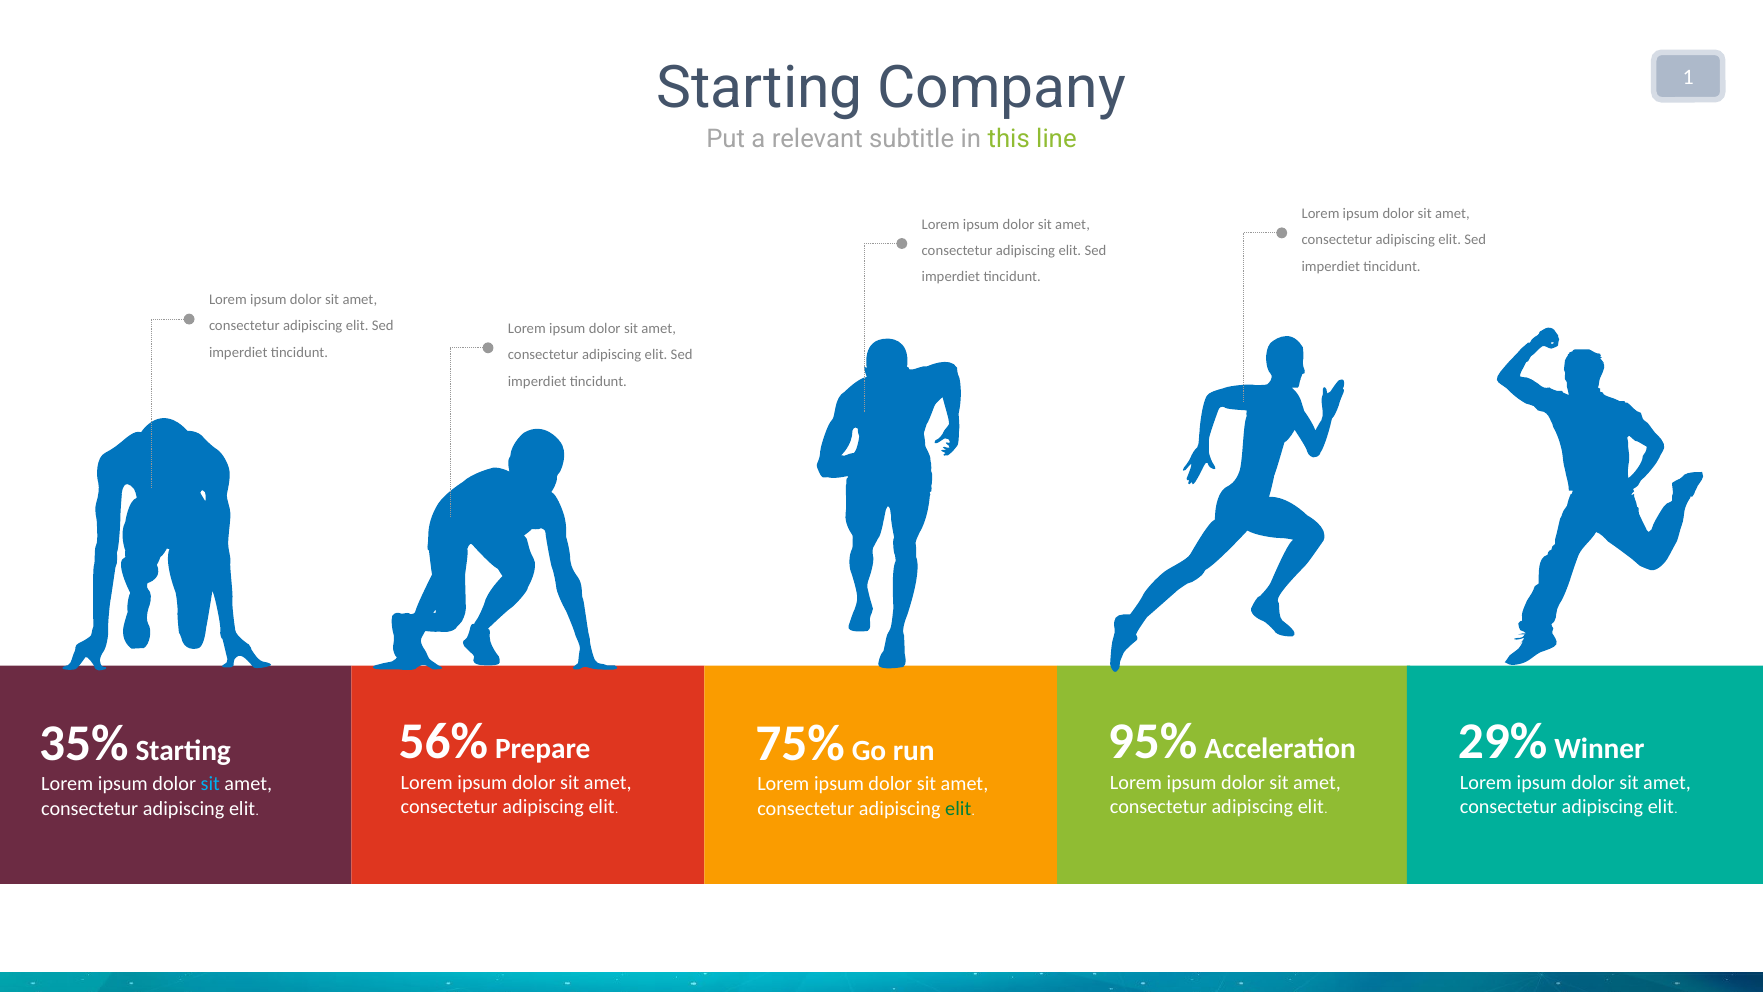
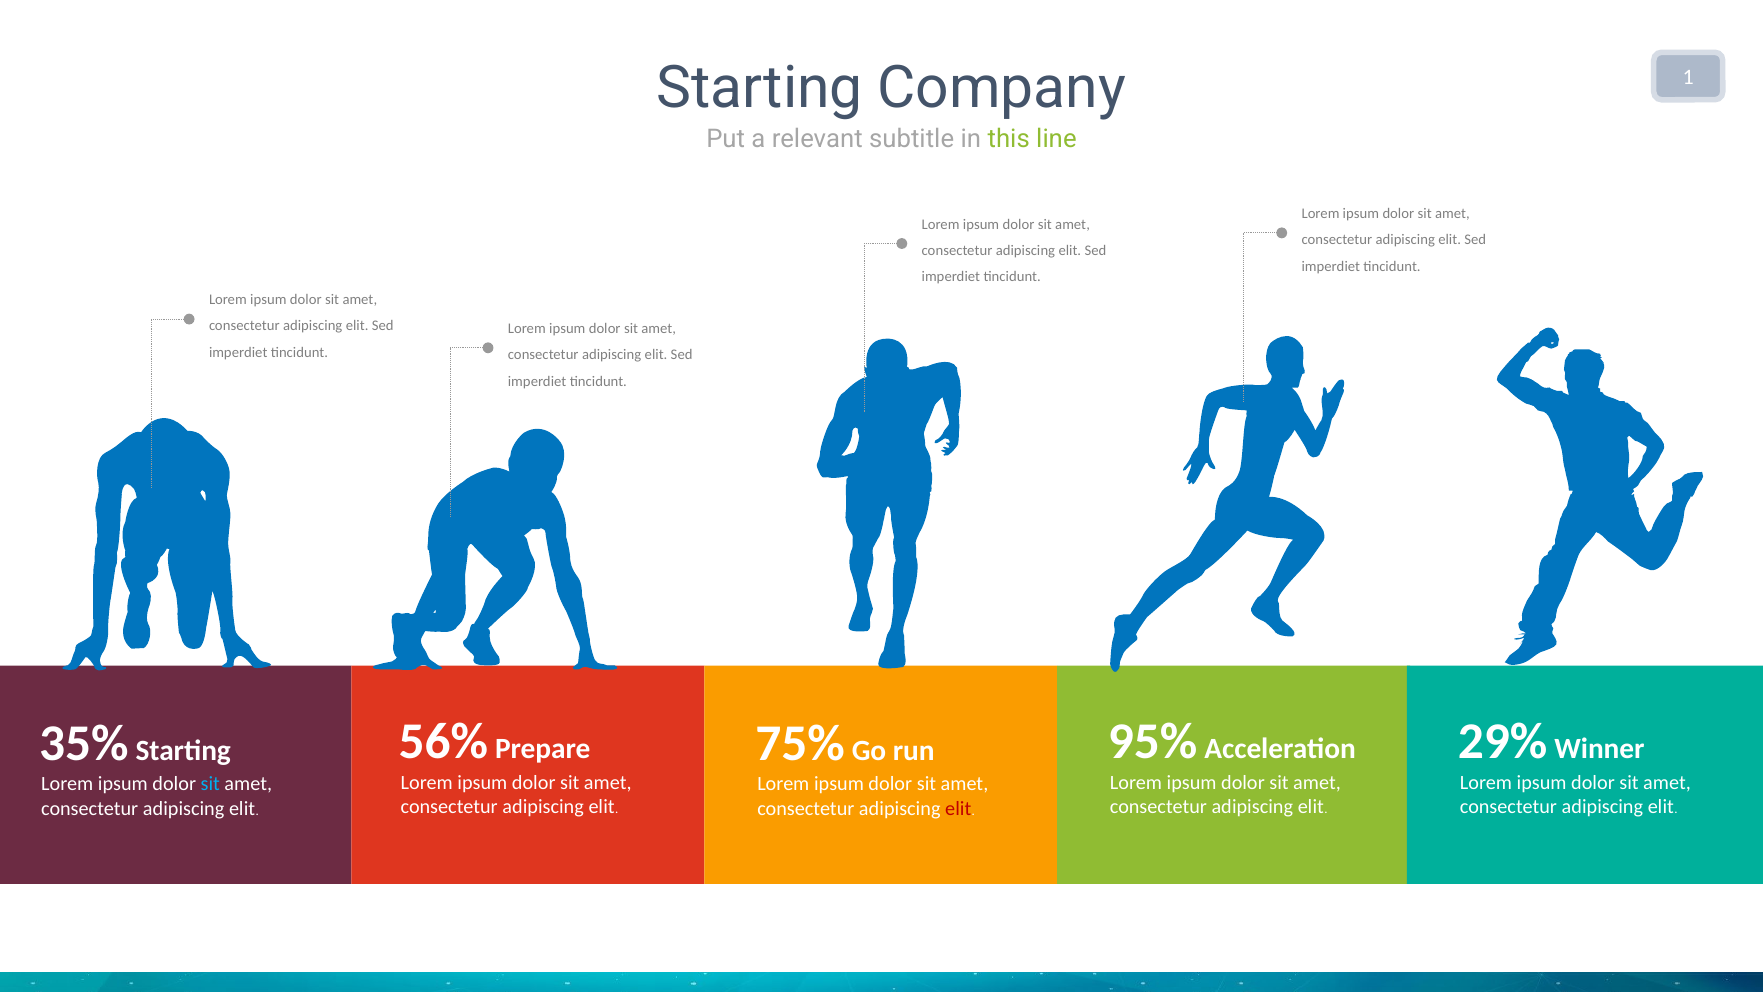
elit colour: green -> red (958, 808)
